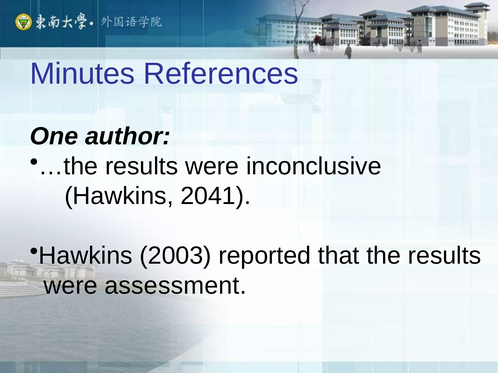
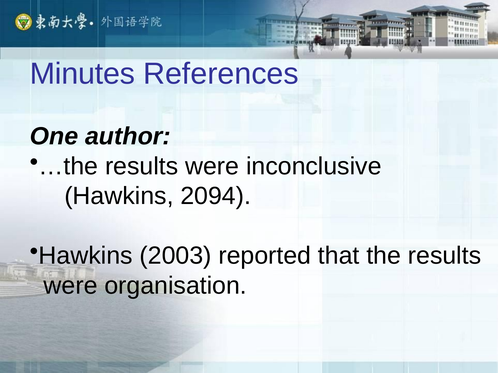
2041: 2041 -> 2094 (216, 196)
assessment: assessment -> organisation (176, 286)
